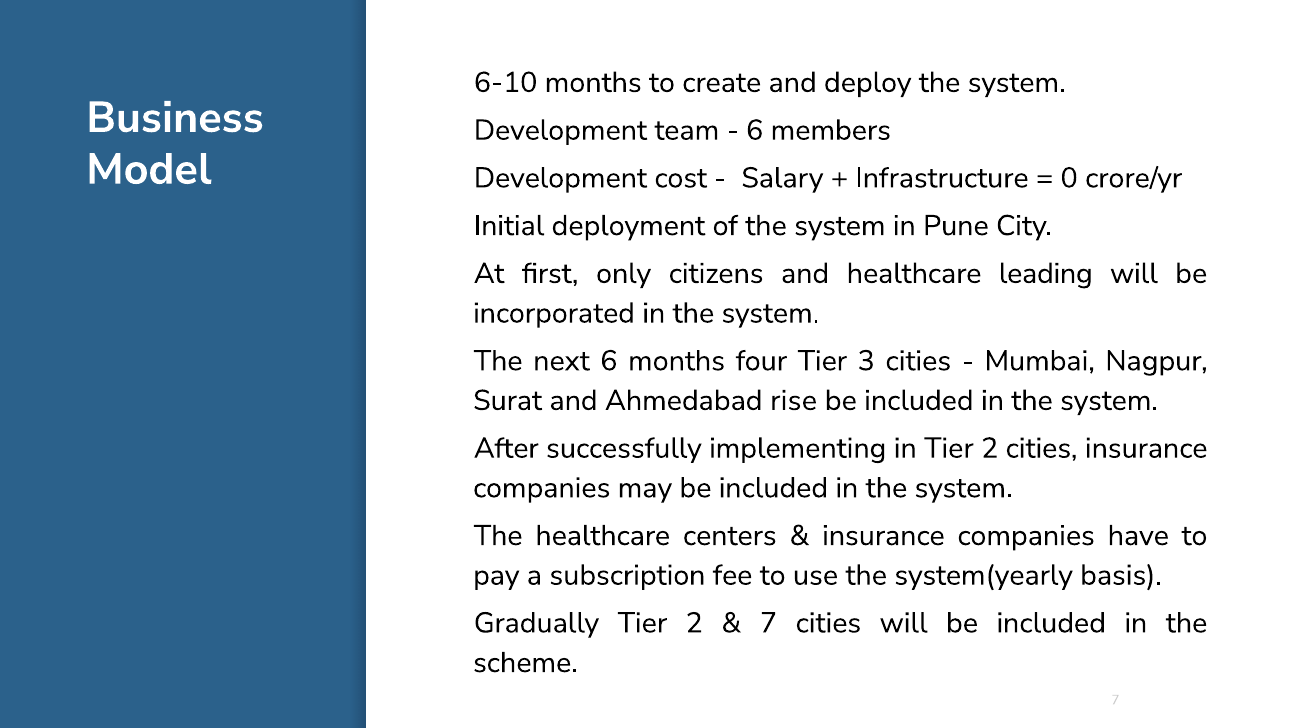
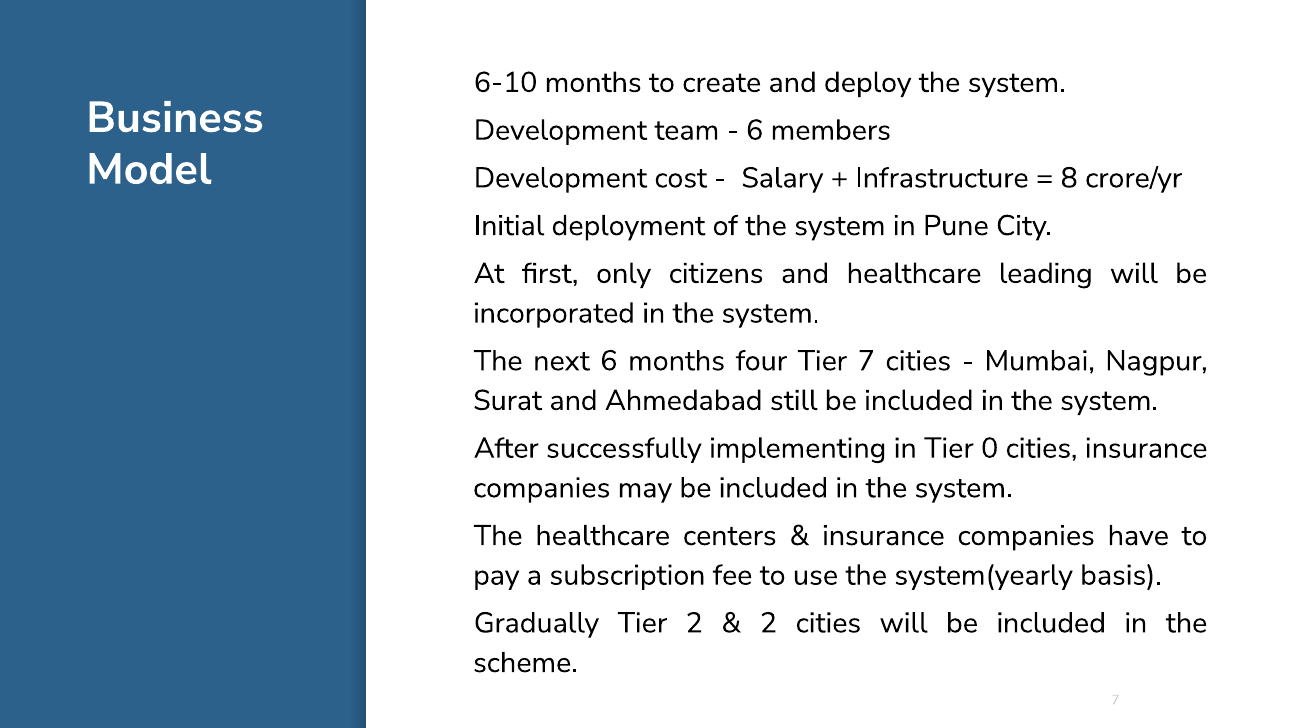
0: 0 -> 8 (1069, 178)
Tier 3: 3 -> 7 (866, 361)
rise: rise -> still (794, 401)
in Tier 2: 2 -> 0 (990, 449)
7: 7 -> 2 (768, 623)
